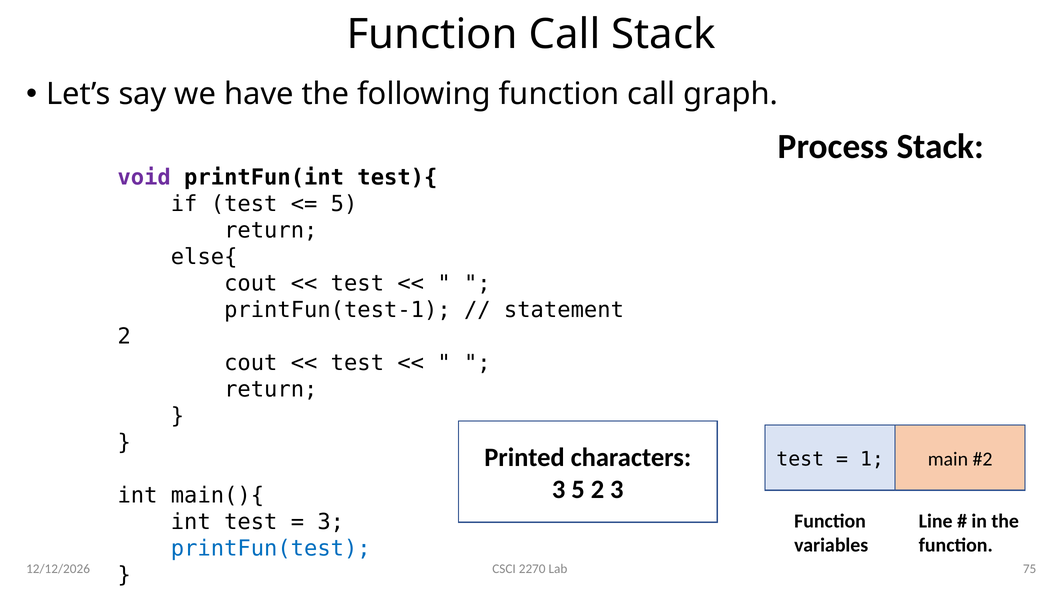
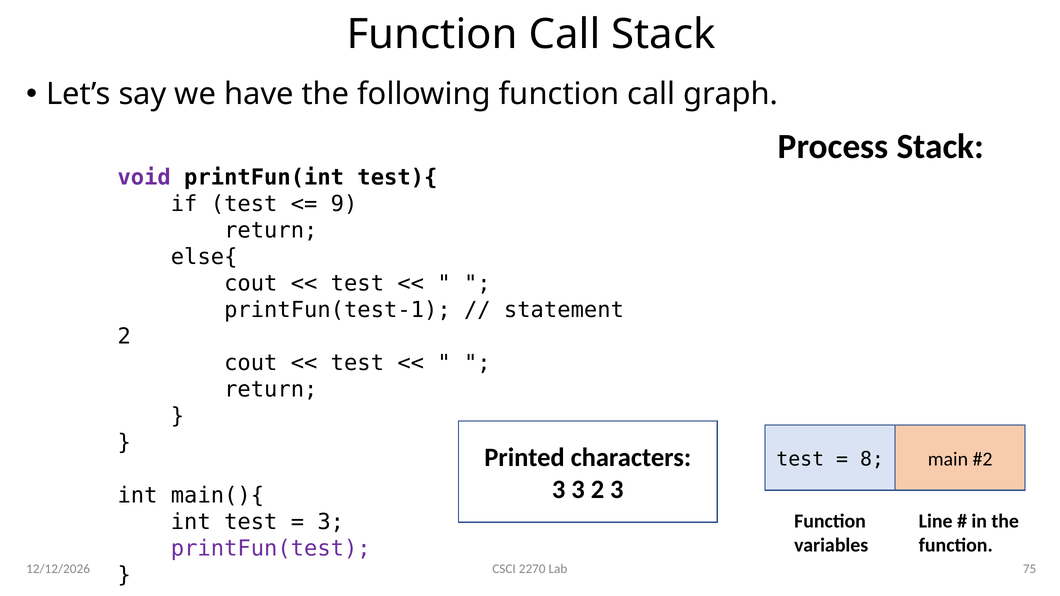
5: 5 -> 9 (344, 204)
1: 1 -> 8 (872, 459)
3 5: 5 -> 3 (578, 490)
printFun(test colour: blue -> purple (271, 549)
